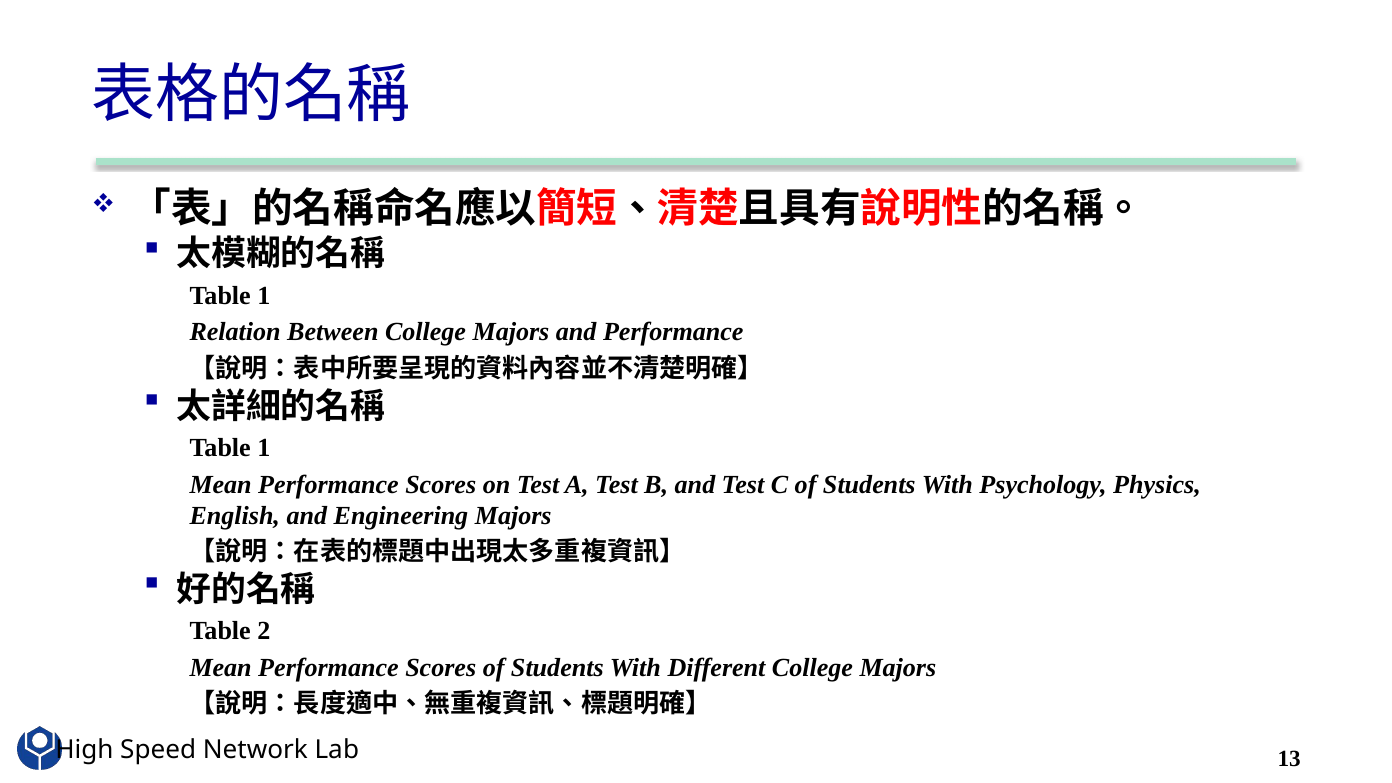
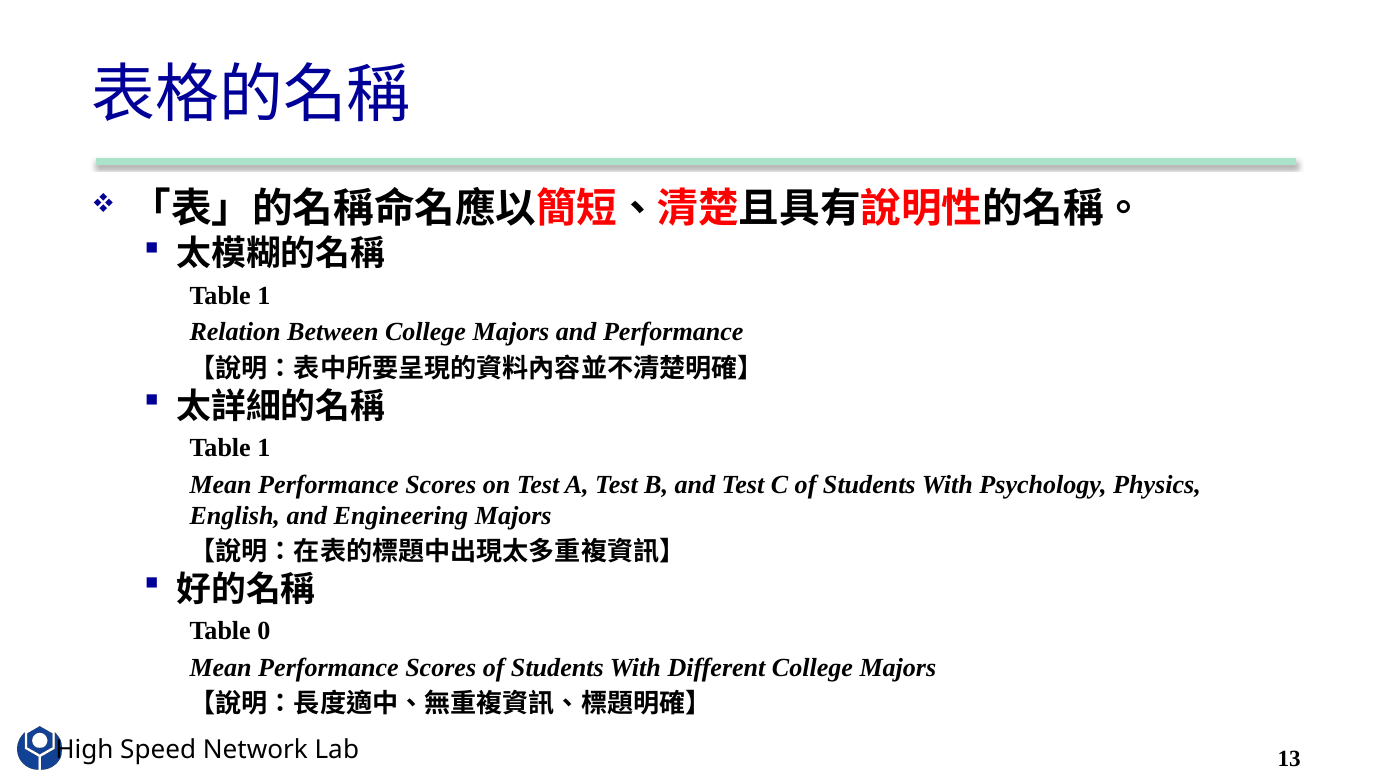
2: 2 -> 0 (264, 631)
